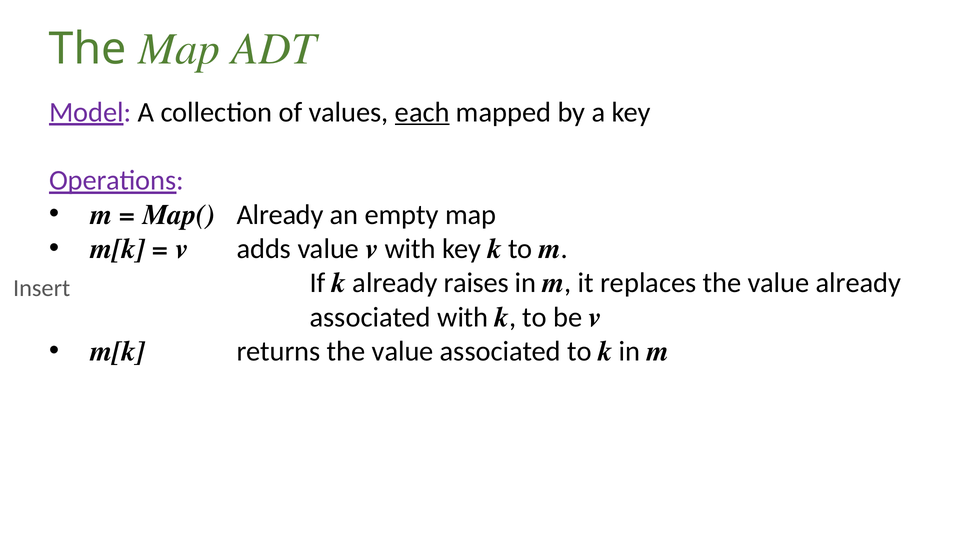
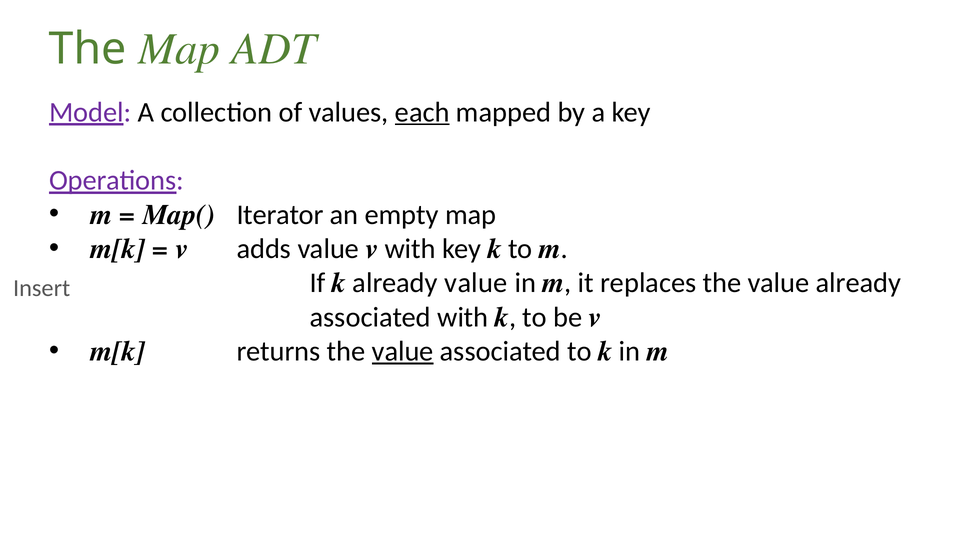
Map( Already: Already -> Iterator (280, 215)
already raises: raises -> value (476, 283)
value underline: none -> present (403, 351)
